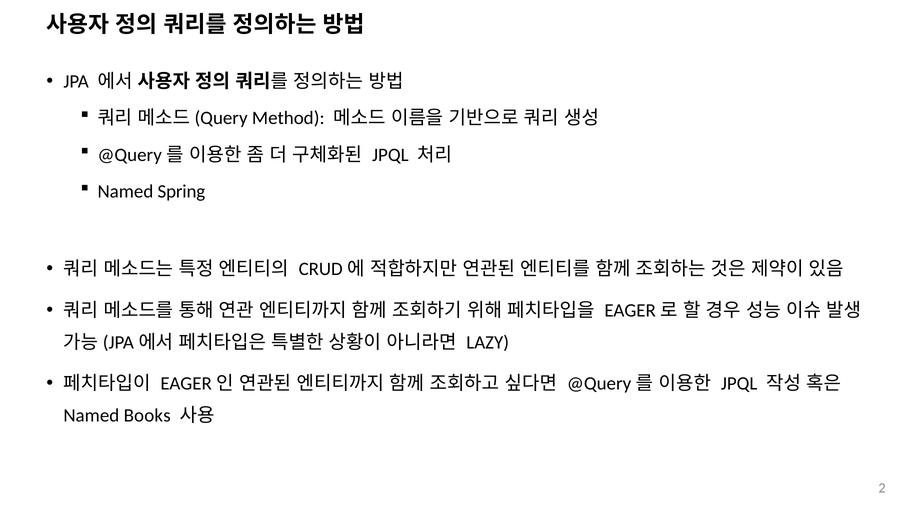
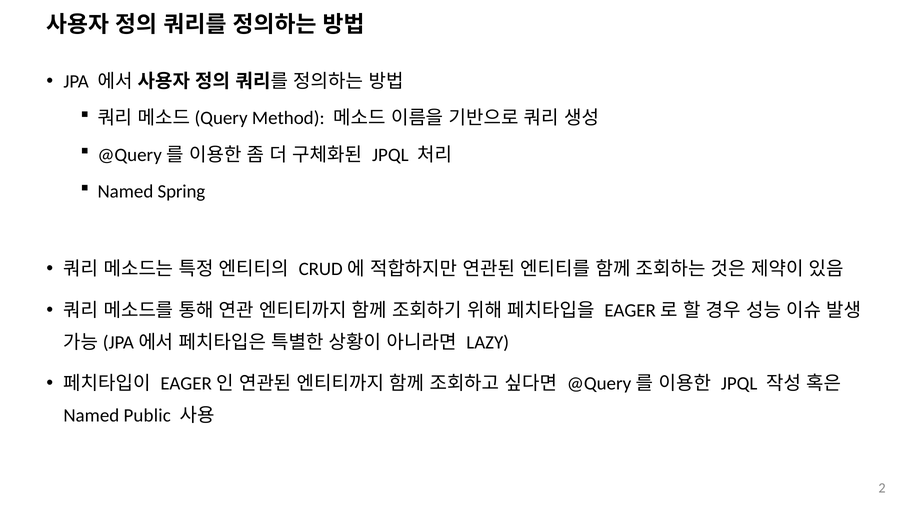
Books: Books -> Public (147, 416)
